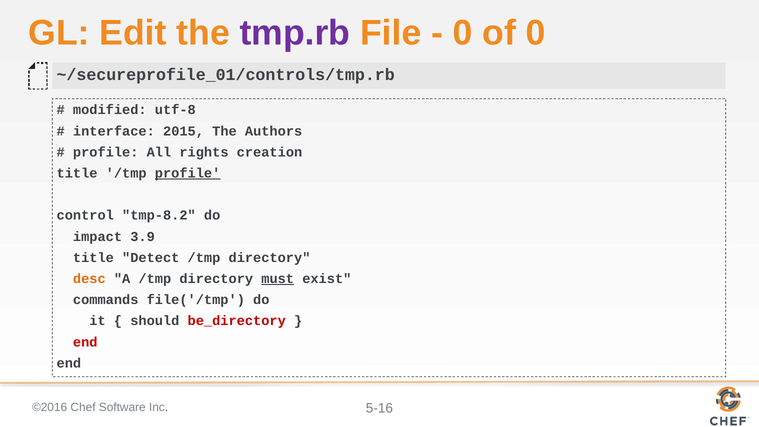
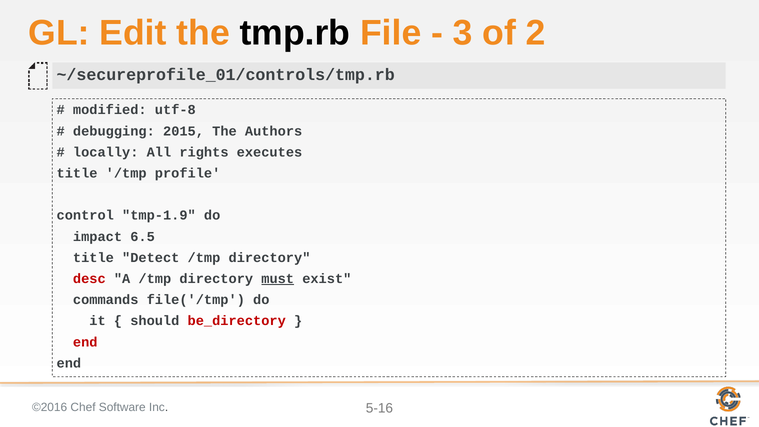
tmp.rb colour: purple -> black (295, 33)
0: 0 -> 3 (463, 33)
of 0: 0 -> 2 (536, 33)
interface: interface -> debugging (114, 131)
profile: profile -> locally (106, 152)
creation: creation -> executes (269, 152)
profile underline: present -> none (188, 173)
tmp-8.2: tmp-8.2 -> tmp-1.9 (159, 215)
3.9: 3.9 -> 6.5 (143, 237)
desc colour: orange -> red (89, 279)
